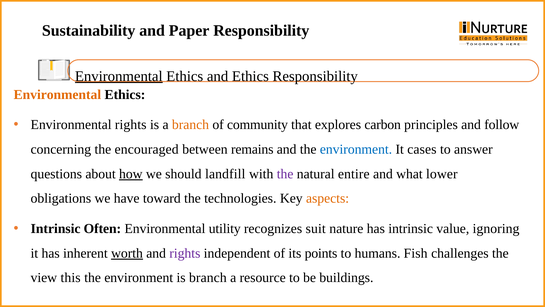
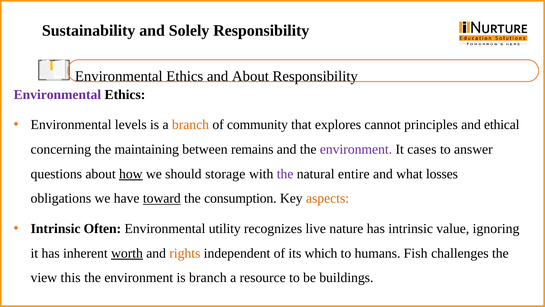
Paper: Paper -> Solely (189, 30)
Environmental underline: present -> none (119, 76)
and Ethics: Ethics -> About (250, 76)
Environmental colour: orange -> purple (57, 94)
Environmental rights: rights -> levels (131, 125)
carbon: carbon -> cannot (383, 125)
follow: follow -> ethical (502, 125)
encouraged: encouraged -> maintaining (147, 149)
environment colour: blue -> purple (356, 149)
landfill: landfill -> storage (225, 174)
lower: lower -> losses (442, 174)
toward underline: none -> present (162, 198)
technologies: technologies -> consumption (240, 198)
suit: suit -> live (316, 228)
rights colour: purple -> orange (185, 253)
points: points -> which (321, 253)
